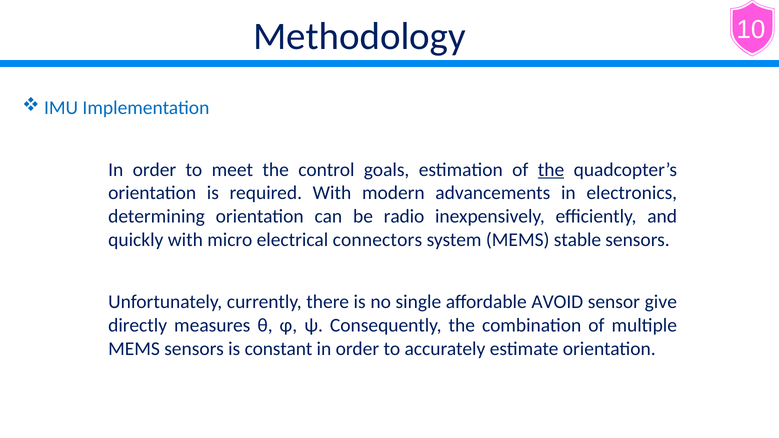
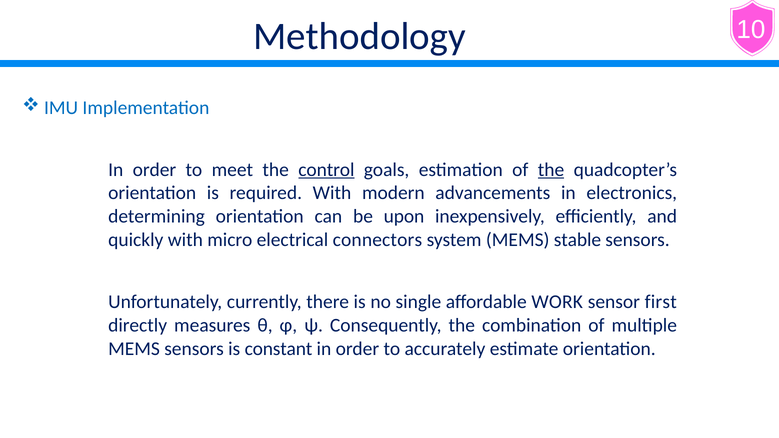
control underline: none -> present (326, 170)
radio: radio -> upon (404, 216)
AVOID: AVOID -> WORK (557, 302)
give: give -> first (661, 302)
